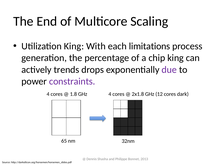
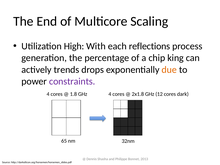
Utilization King: King -> High (74, 46)
limitations: limitations -> reflections (150, 46)
due colour: purple -> orange (169, 70)
